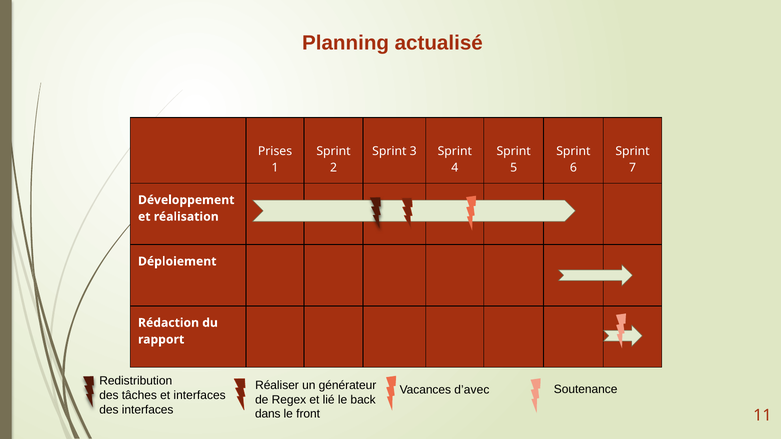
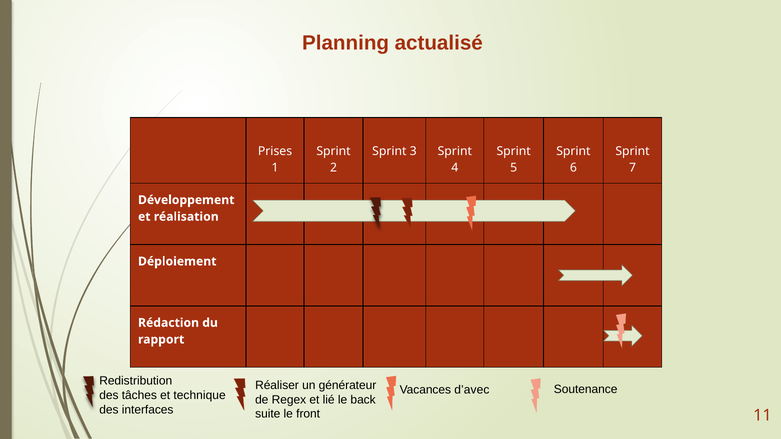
et interfaces: interfaces -> technique (200, 396)
dans: dans -> suite (268, 414)
